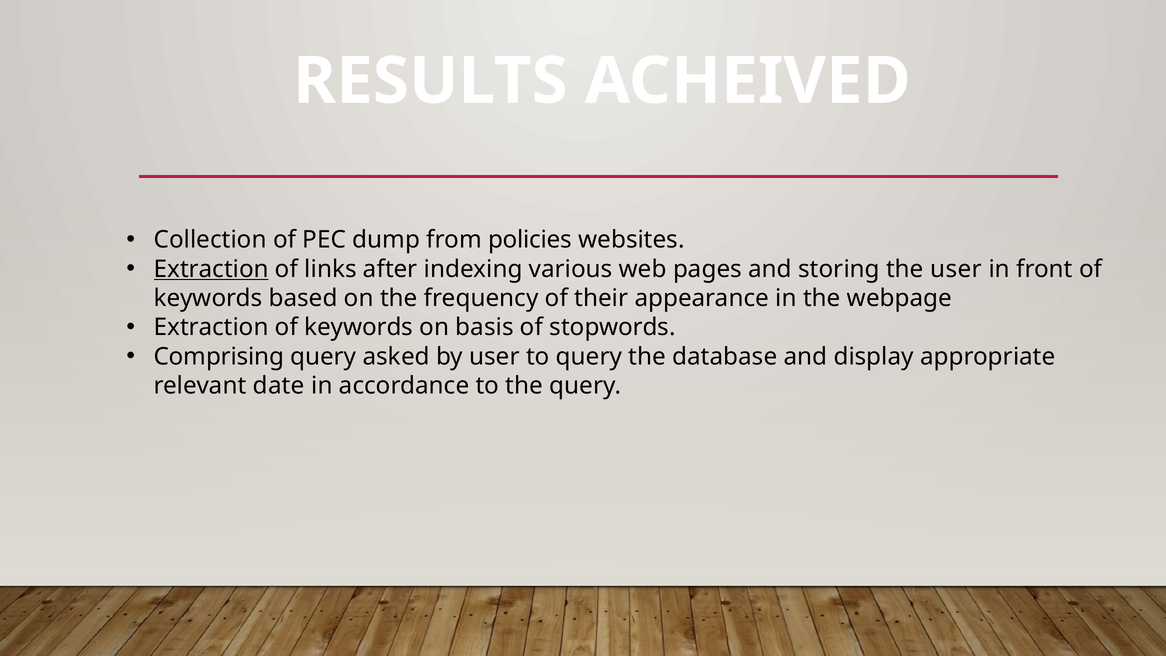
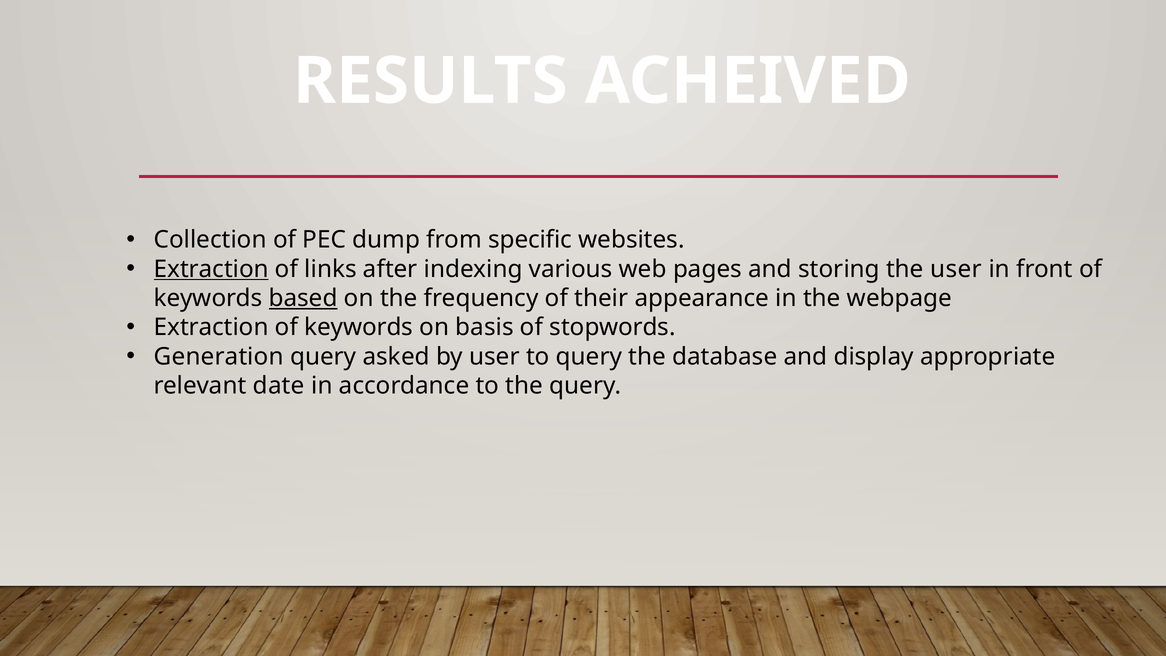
policies: policies -> specific (530, 240)
based underline: none -> present (303, 298)
Comprising: Comprising -> Generation (219, 356)
